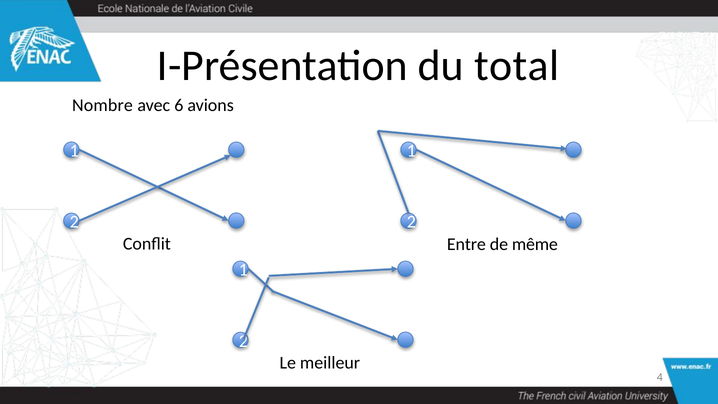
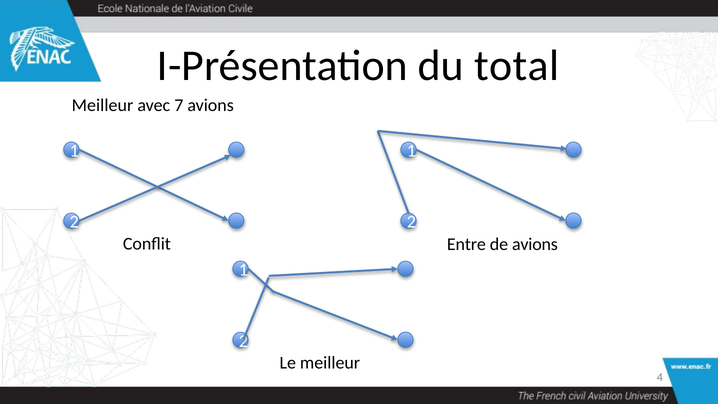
Nombre: Nombre -> Meilleur (102, 105)
6: 6 -> 7 (179, 105)
de même: même -> avions (535, 244)
